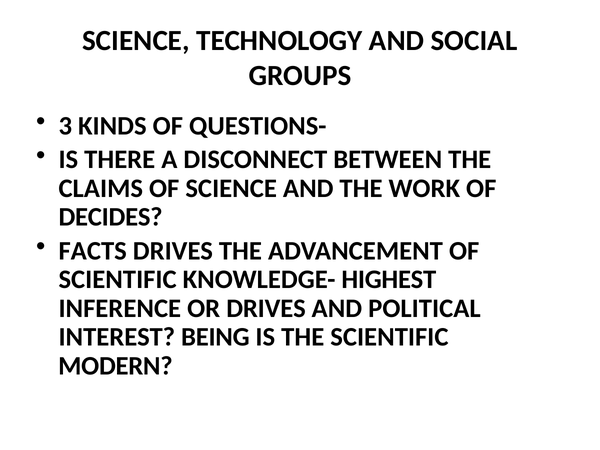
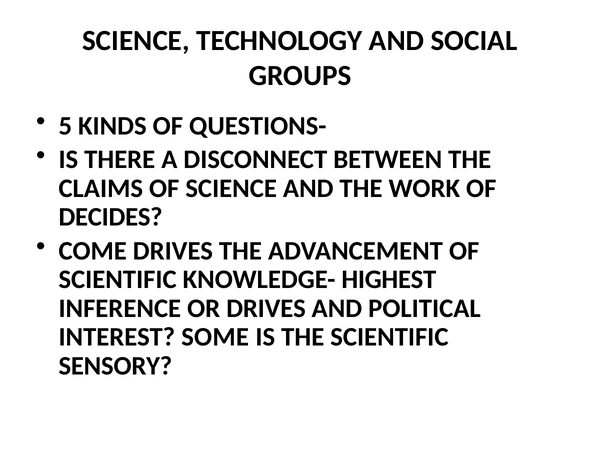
3: 3 -> 5 (65, 126)
FACTS: FACTS -> COME (93, 251)
BEING: BEING -> SOME (215, 337)
MODERN: MODERN -> SENSORY (115, 366)
